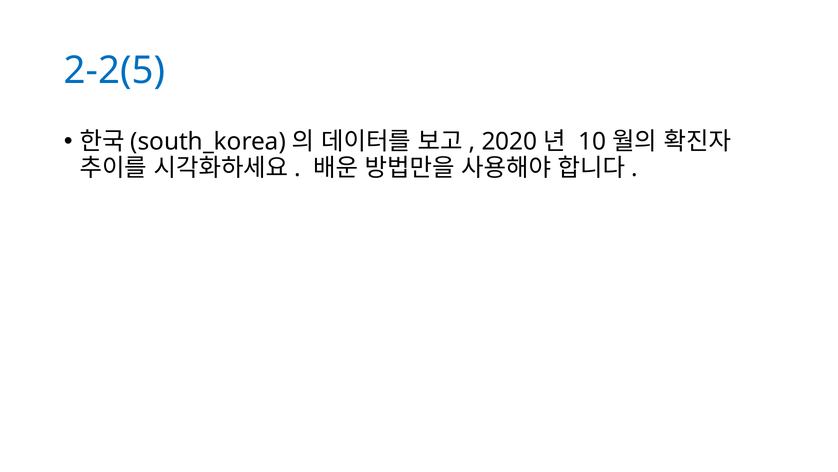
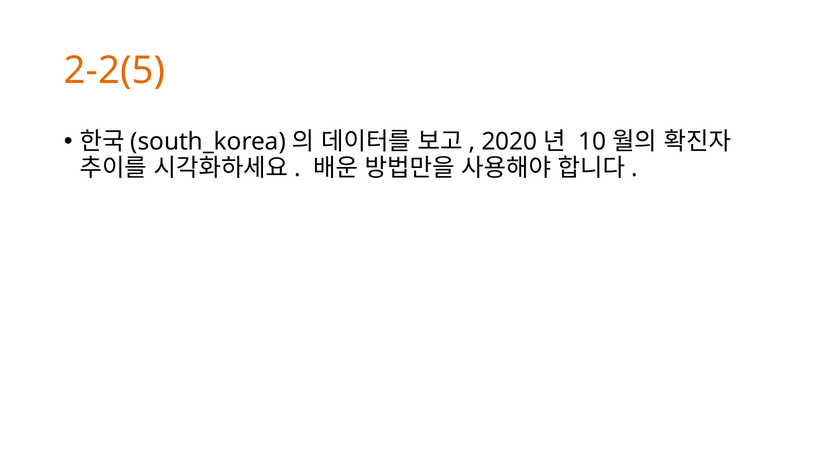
2-2(5 colour: blue -> orange (115, 70)
